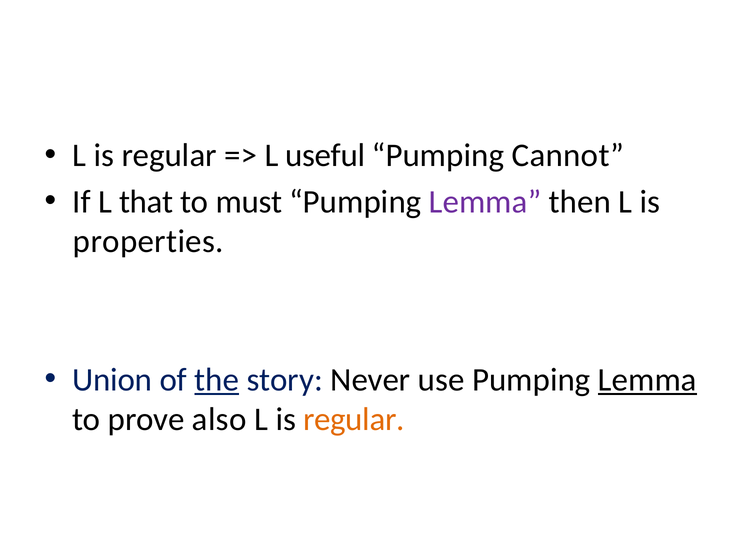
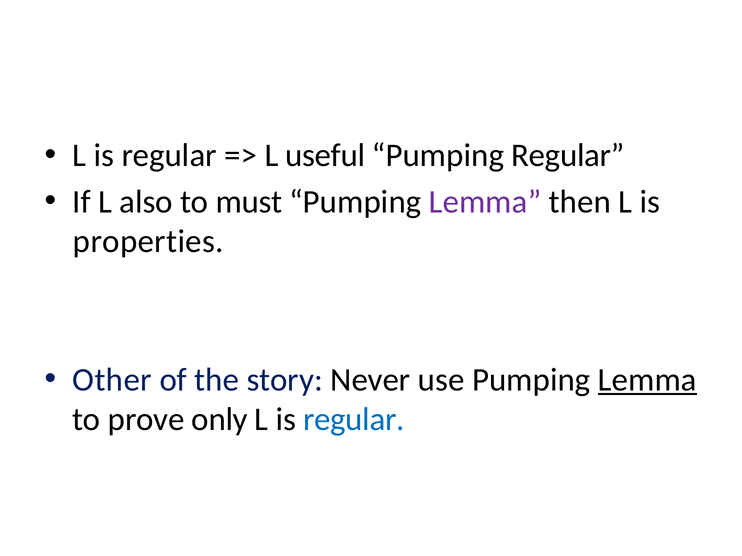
Pumping Cannot: Cannot -> Regular (568, 156)
that: that -> also (146, 202)
Union: Union -> Other (112, 380)
the underline: present -> none (217, 380)
also: also -> only (220, 420)
regular colour: orange -> blue (354, 420)
